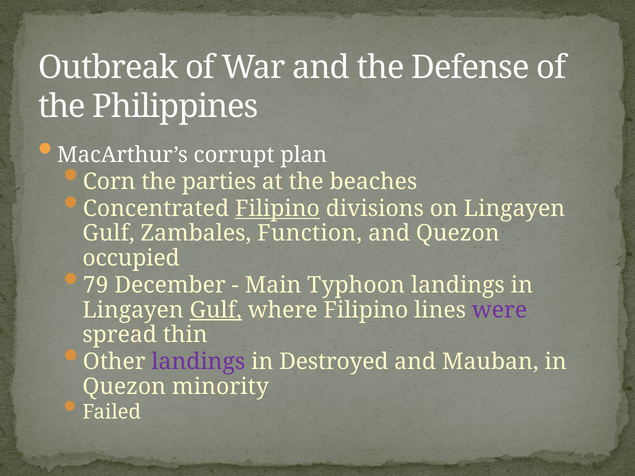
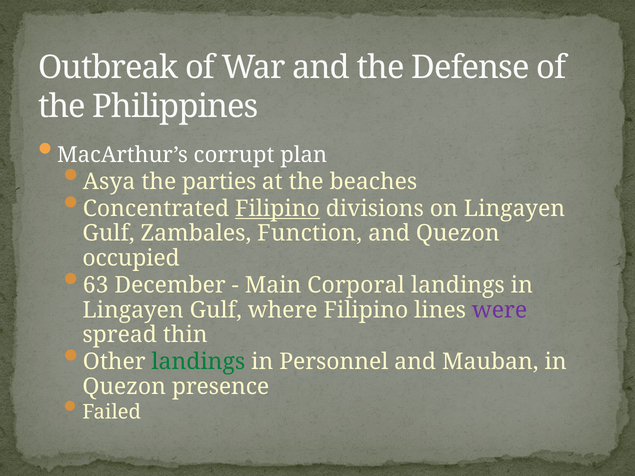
Corn: Corn -> Asya (109, 182)
79: 79 -> 63 (96, 285)
Typhoon: Typhoon -> Corporal (356, 285)
Gulf underline: present -> none (216, 310)
landings colour: purple -> green (198, 362)
Destroyed: Destroyed -> Personnel (334, 362)
minority: minority -> presence (221, 387)
